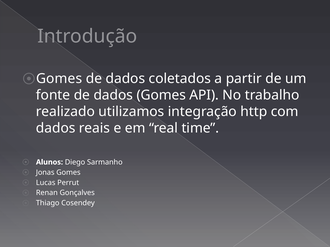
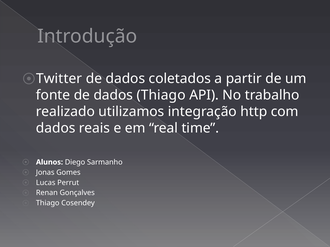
Gomes: Gomes -> Twitter (59, 79)
dados Gomes: Gomes -> Thiago (161, 95)
